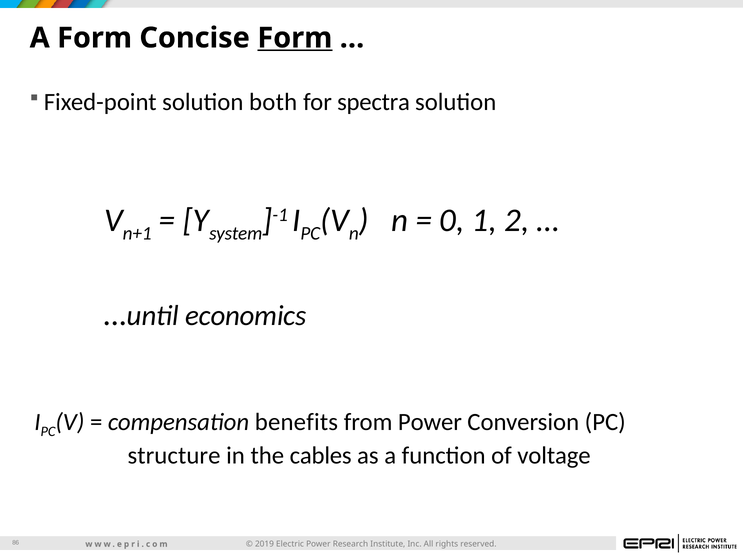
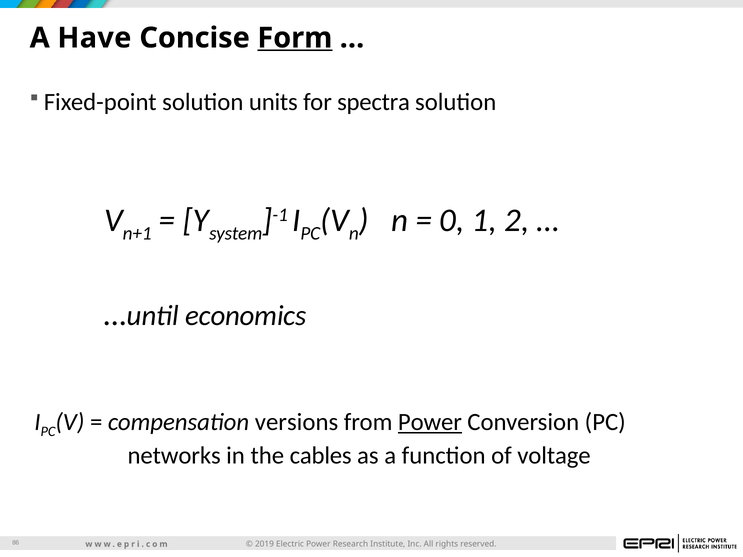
A Form: Form -> Have (94, 38)
both: both -> units (273, 102)
benefits: benefits -> versions (297, 422)
Power underline: none -> present (430, 422)
structure: structure -> networks (174, 456)
